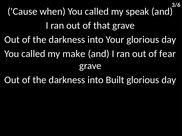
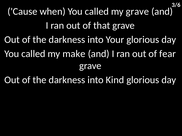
my speak: speak -> grave (137, 11)
Built: Built -> Kind (115, 80)
